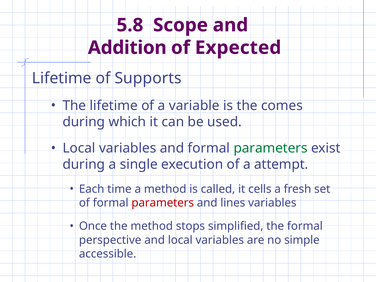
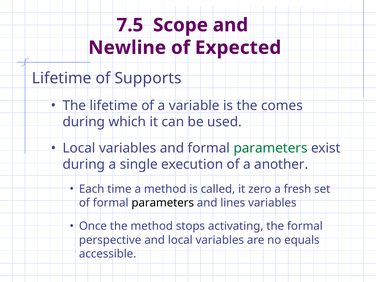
5.8: 5.8 -> 7.5 (130, 25)
Addition: Addition -> Newline (127, 48)
attempt: attempt -> another (281, 164)
cells: cells -> zero (260, 189)
parameters colour: red -> black (163, 203)
simplified: simplified -> activating (236, 226)
simple: simple -> equals (302, 240)
